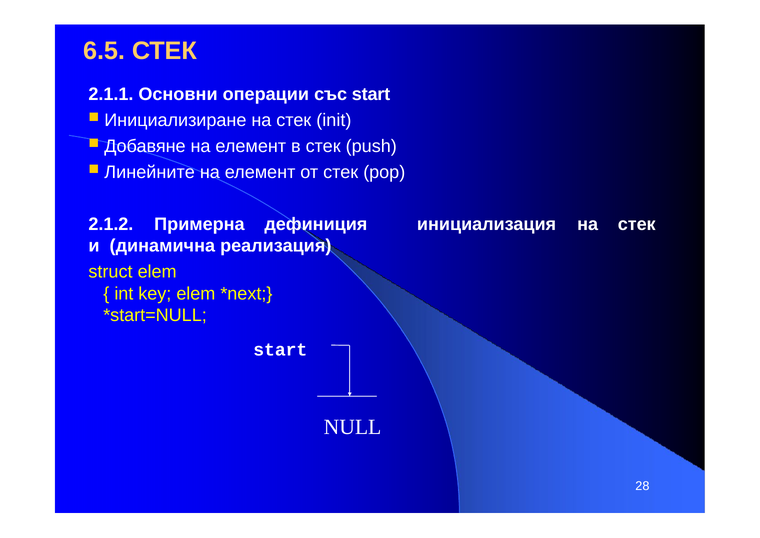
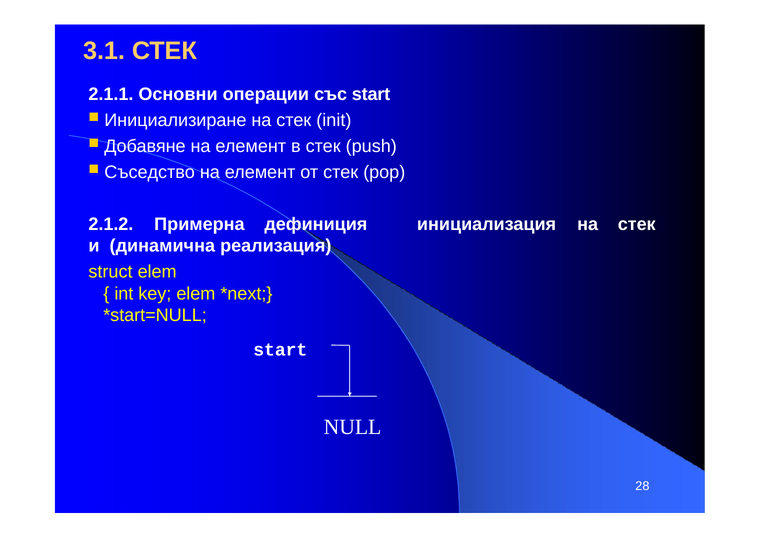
6.5: 6.5 -> 3.1 (104, 51)
Линейните: Линейните -> Съседство (150, 172)
